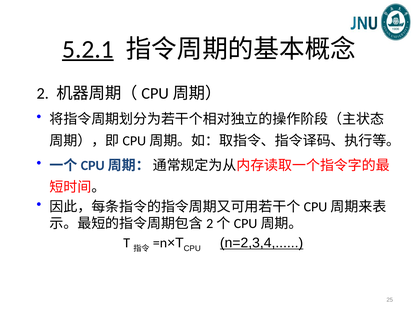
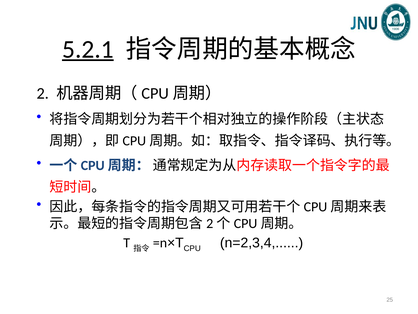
n=2,3,4 underline: present -> none (262, 243)
